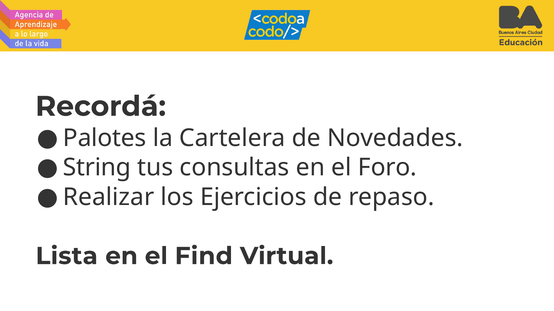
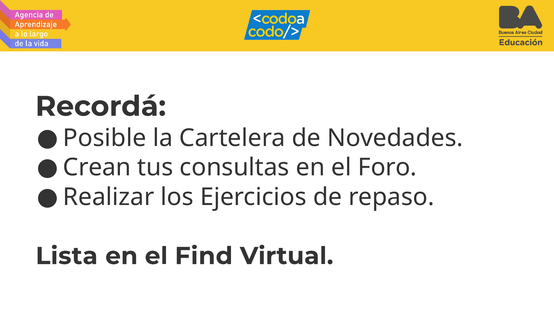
Palotes: Palotes -> Posible (105, 138)
String: String -> Crean (97, 168)
